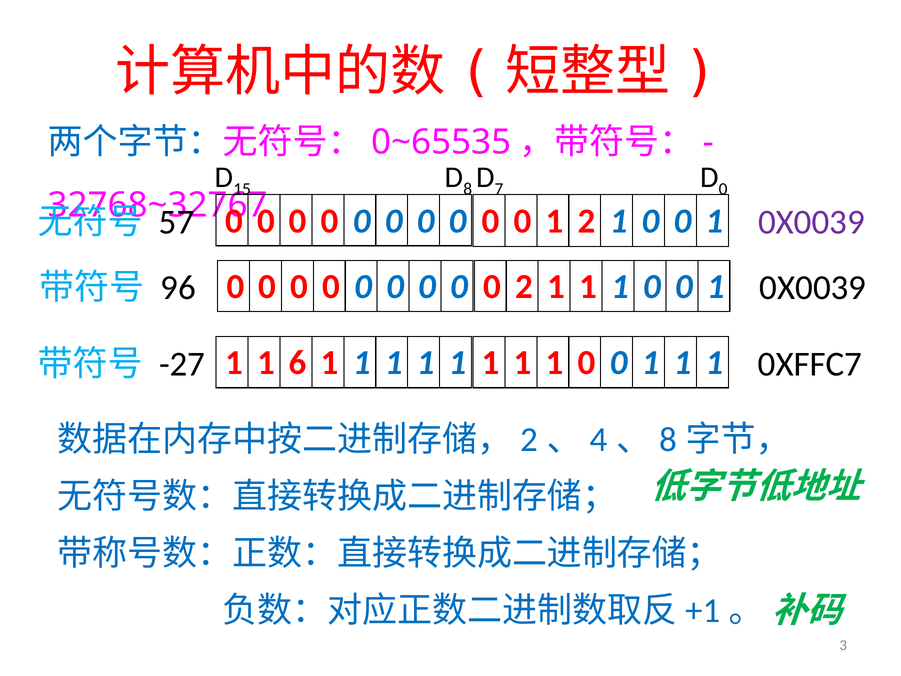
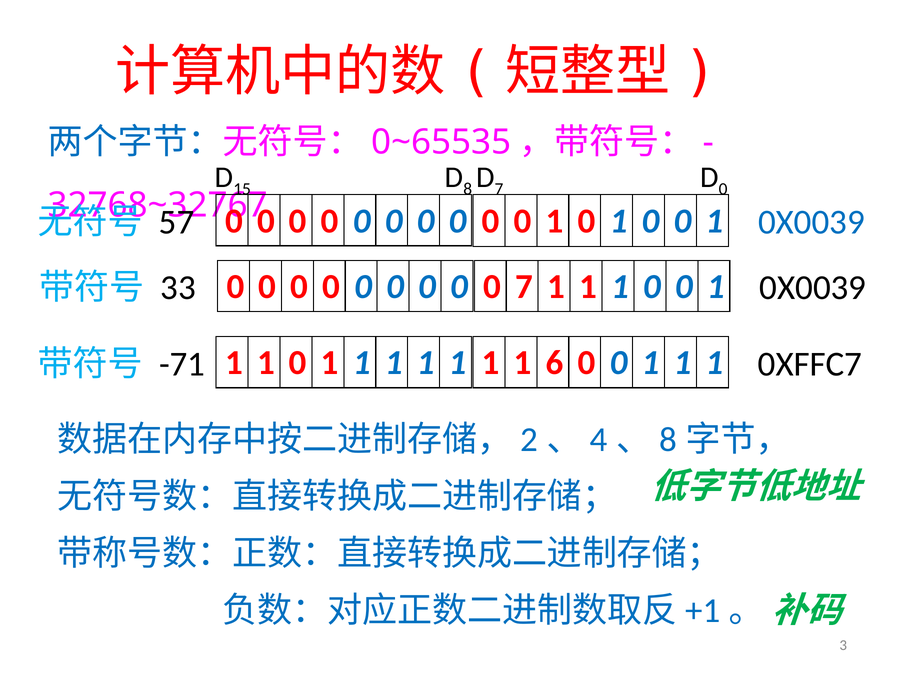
2: 2 -> 0 (587, 221)
0X0039 colour: purple -> blue (811, 222)
0 2: 2 -> 7 (524, 287)
96: 96 -> 33 (178, 288)
6: 6 -> 0 (298, 363)
1: 1 -> 6 (555, 363)
-27: -27 -> -71 (182, 364)
